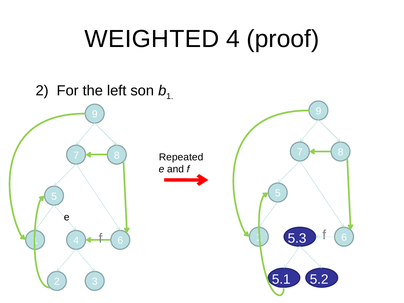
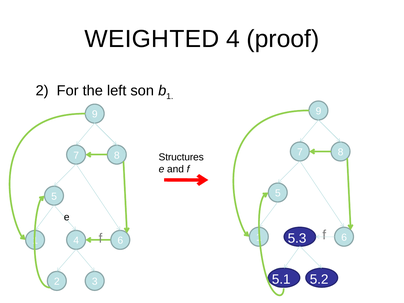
Repeated: Repeated -> Structures (181, 157)
